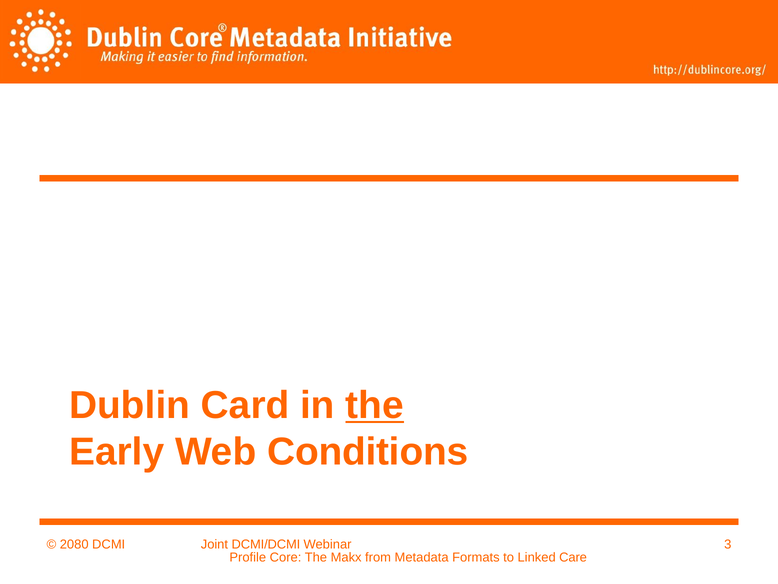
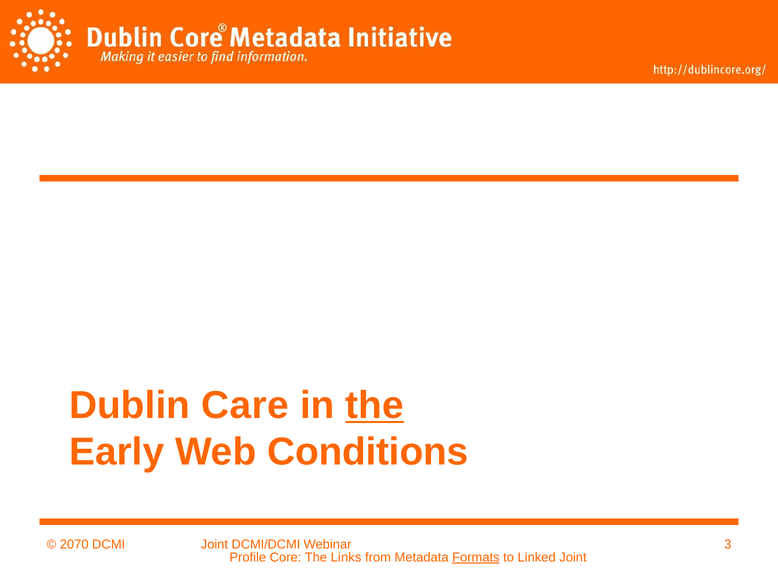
Card: Card -> Care (245, 405)
2080: 2080 -> 2070 (74, 544)
Makx: Makx -> Links (346, 557)
Formats underline: none -> present (476, 557)
Linked Care: Care -> Joint (573, 557)
